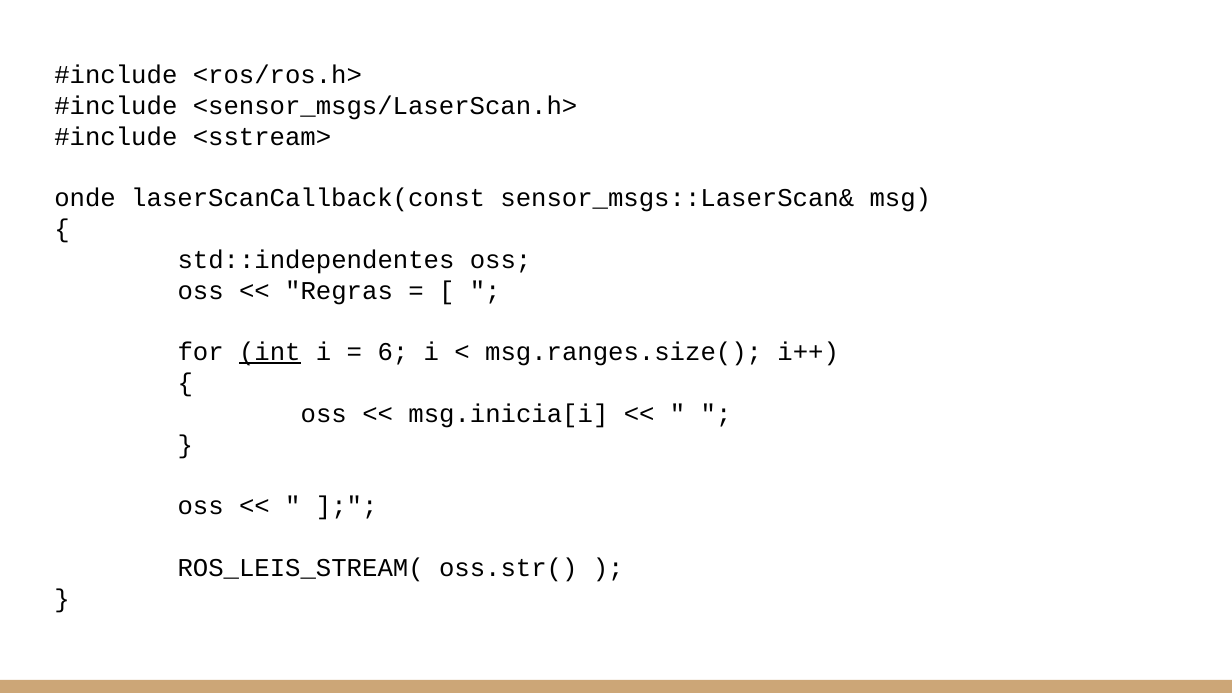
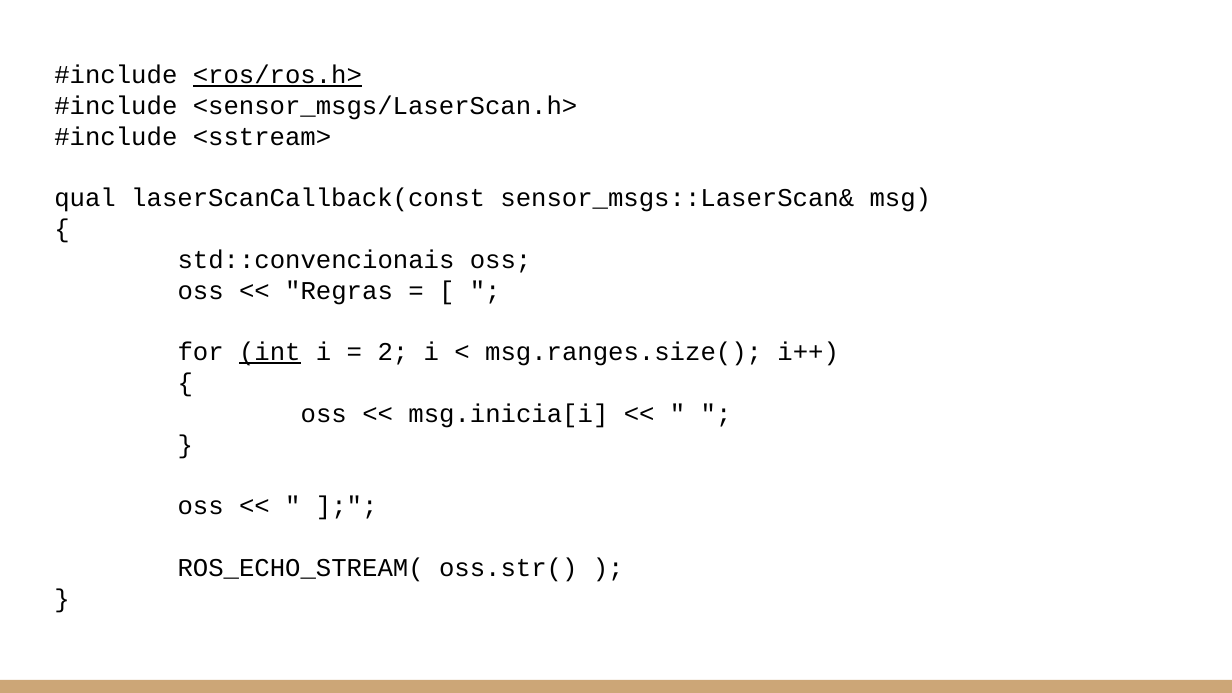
<ros/ros.h> underline: none -> present (277, 75)
onde: onde -> qual (85, 198)
std::independentes: std::independentes -> std::convencionais (316, 260)
6: 6 -> 2 (393, 352)
ROS_LEIS_STREAM(: ROS_LEIS_STREAM( -> ROS_ECHO_STREAM( (301, 568)
